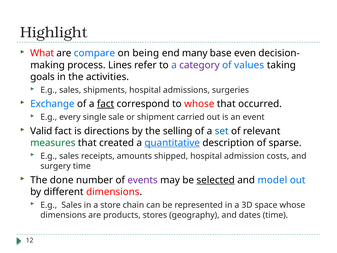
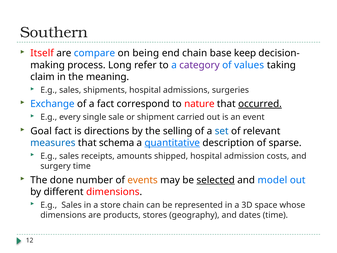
Highlight: Highlight -> Southern (54, 33)
What: What -> Itself (42, 53)
end many: many -> chain (195, 53)
even: even -> keep (245, 53)
Lines: Lines -> Long (120, 65)
goals: goals -> claim (42, 77)
activities: activities -> meaning (108, 77)
fact underline: present -> none (106, 104)
to whose: whose -> nature (199, 104)
occurred underline: none -> present (260, 104)
Valid: Valid -> Goal (41, 131)
measures colour: green -> blue (53, 143)
created: created -> schema (117, 143)
events colour: purple -> orange (143, 180)
